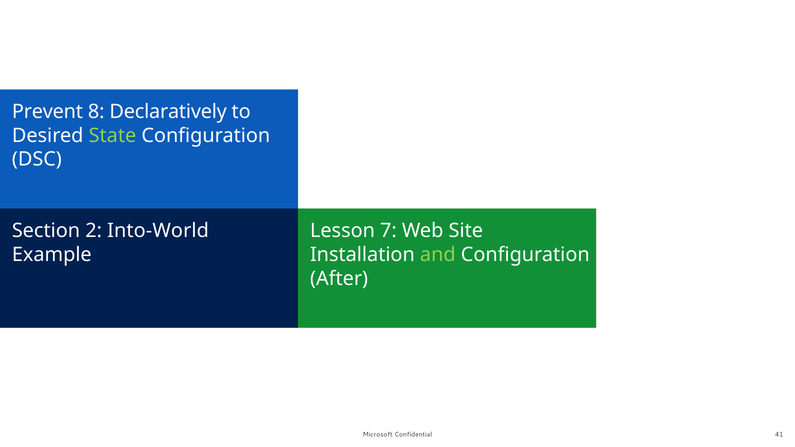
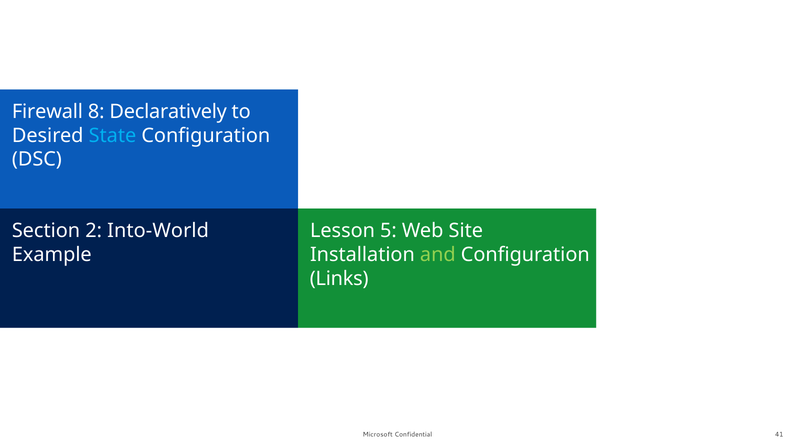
Prevent: Prevent -> Firewall (47, 112)
State colour: light green -> light blue (112, 136)
7: 7 -> 5 (388, 231)
After: After -> Links (339, 279)
